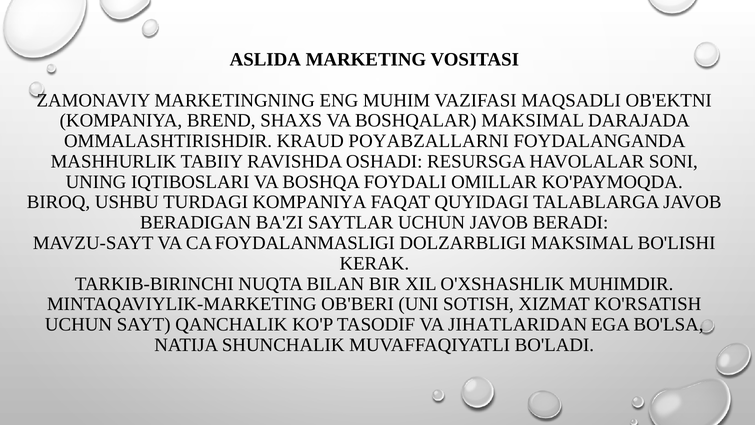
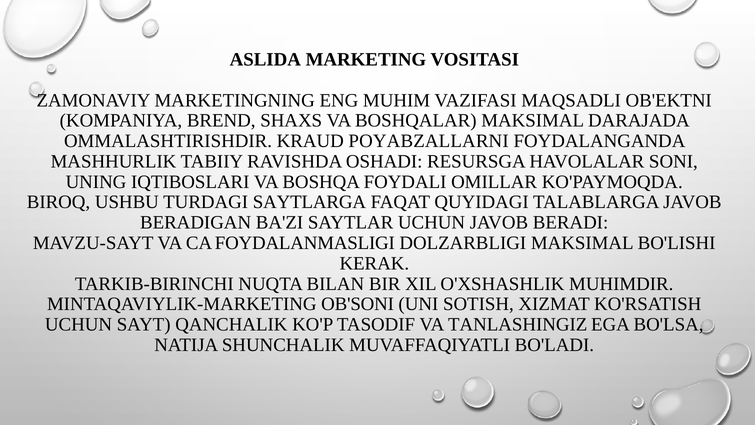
TURDAGI KOMPANIYA: KOMPANIYA -> SAYTLARGA (309, 202)
OB'BERI: OB'BERI -> OB'SONI (358, 304)
JIHATLARIDAN: JIHATLARIDAN -> TANLASHINGIZ (518, 324)
